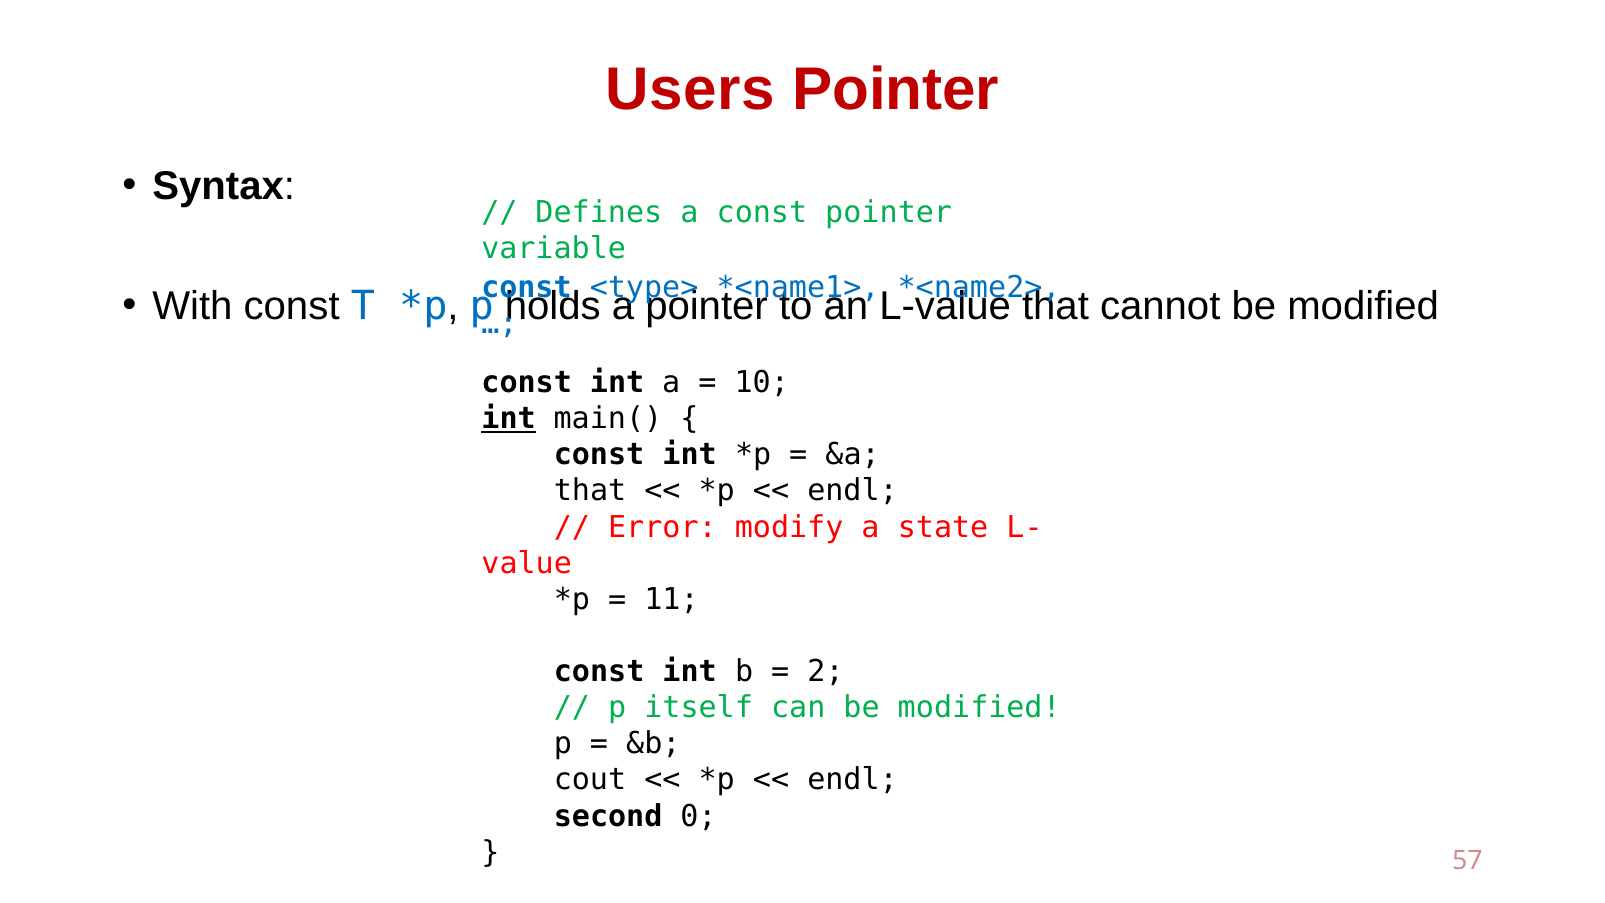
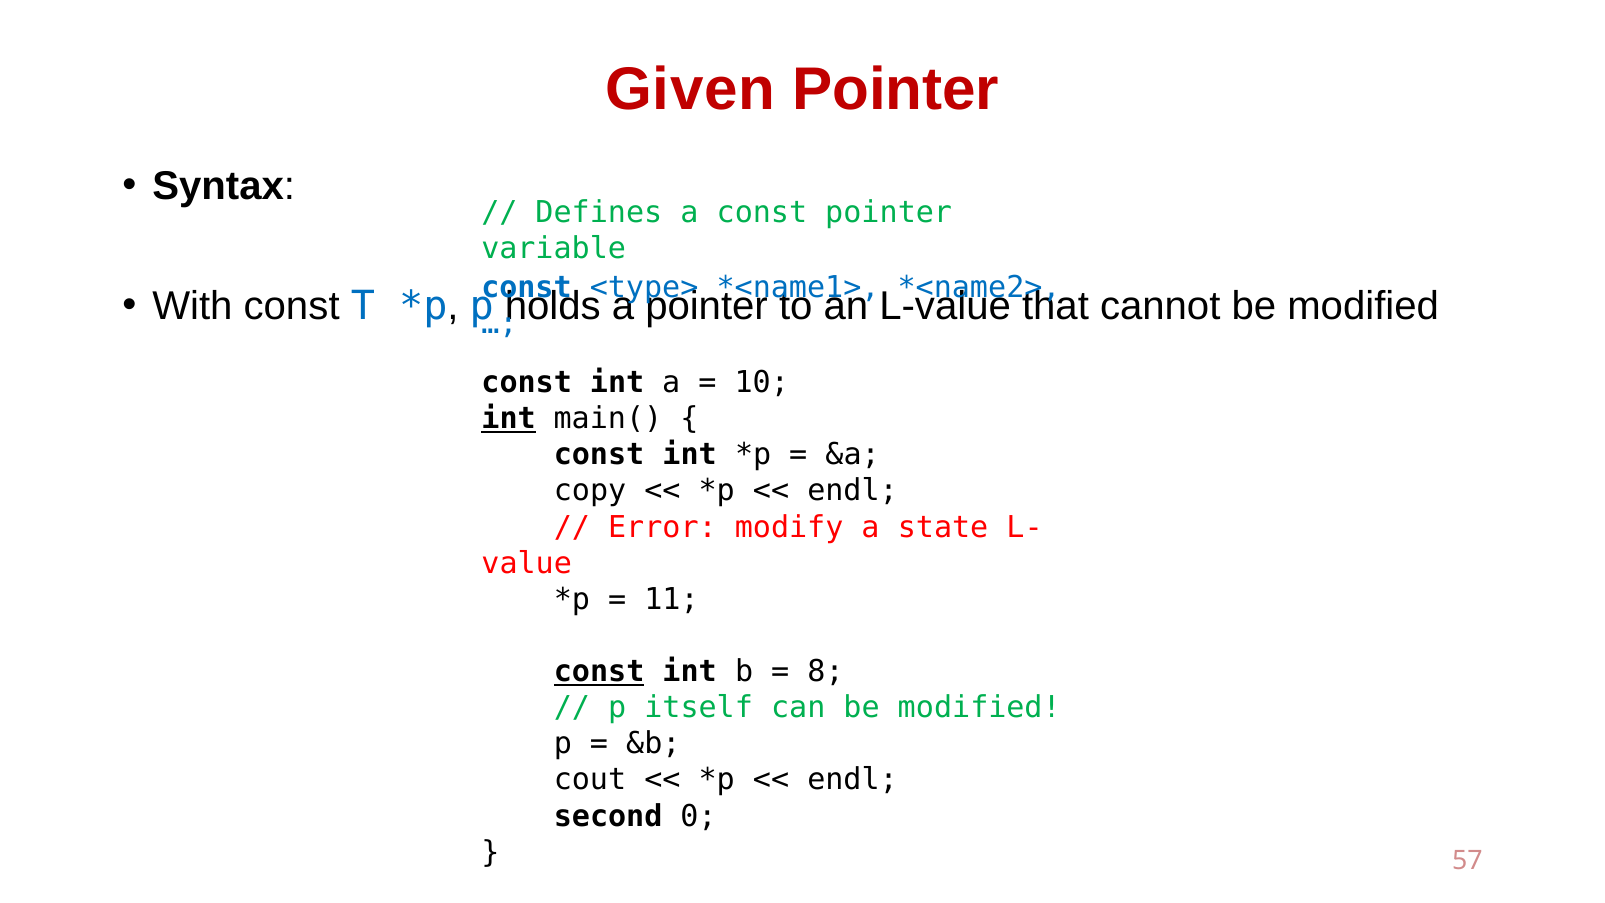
Users: Users -> Given (690, 90)
that: that -> copy (590, 491)
const underline: none -> present (599, 672)
2: 2 -> 8 (826, 672)
